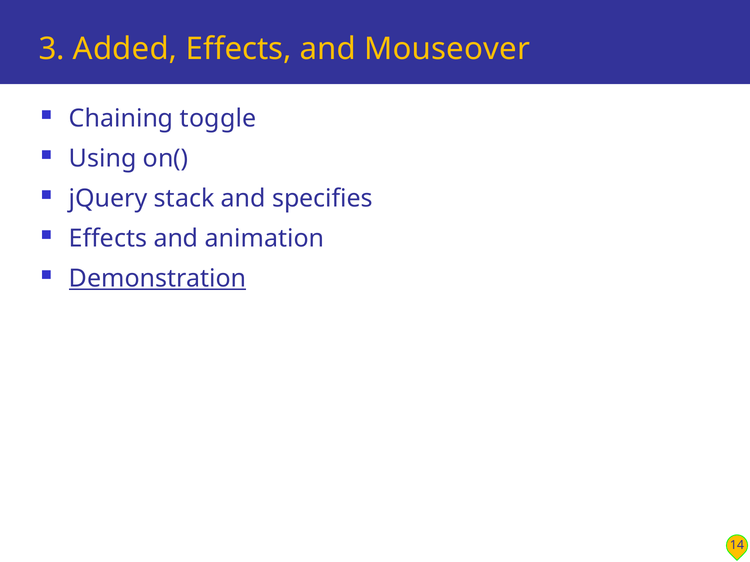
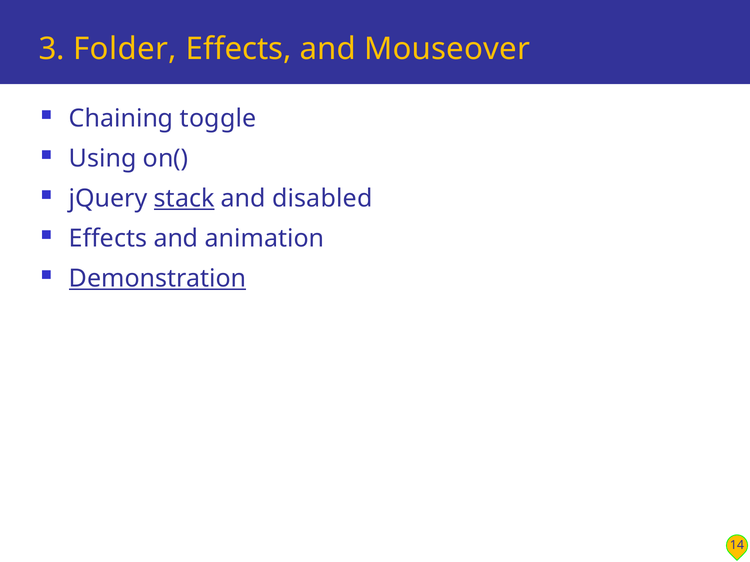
Added: Added -> Folder (125, 49)
stack underline: none -> present (184, 199)
specifies: specifies -> disabled (322, 199)
